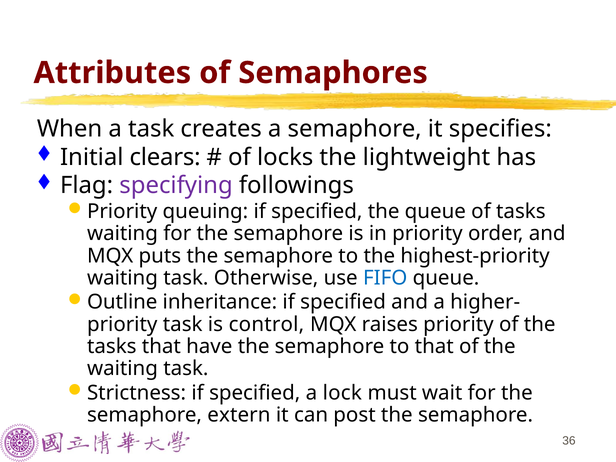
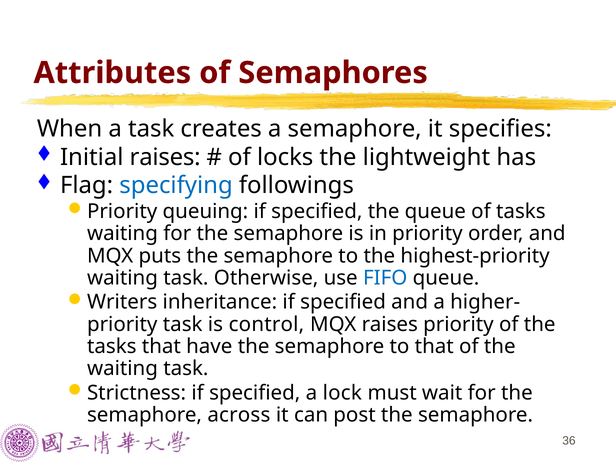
Initial clears: clears -> raises (165, 157)
specifying colour: purple -> blue (176, 185)
Outline: Outline -> Writers (122, 302)
extern: extern -> across (239, 415)
